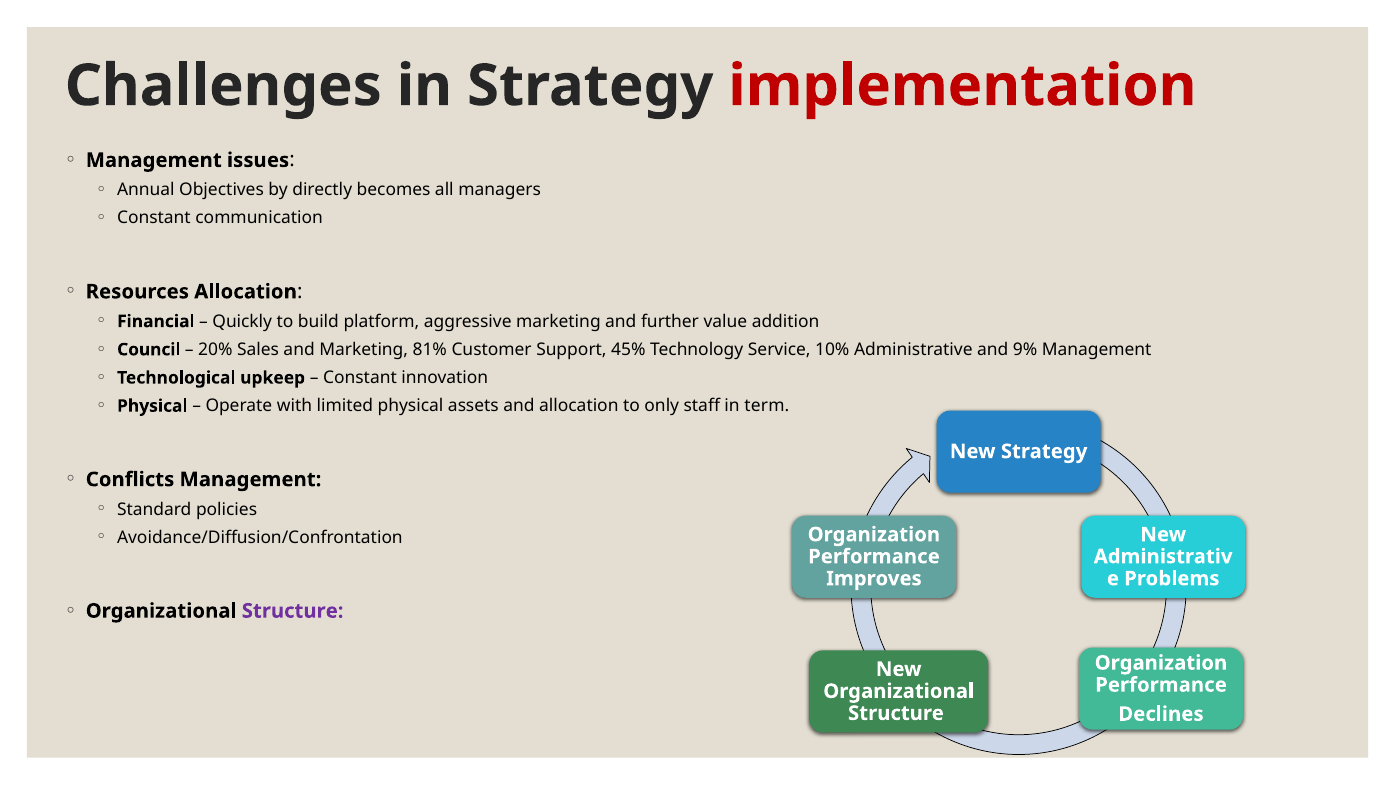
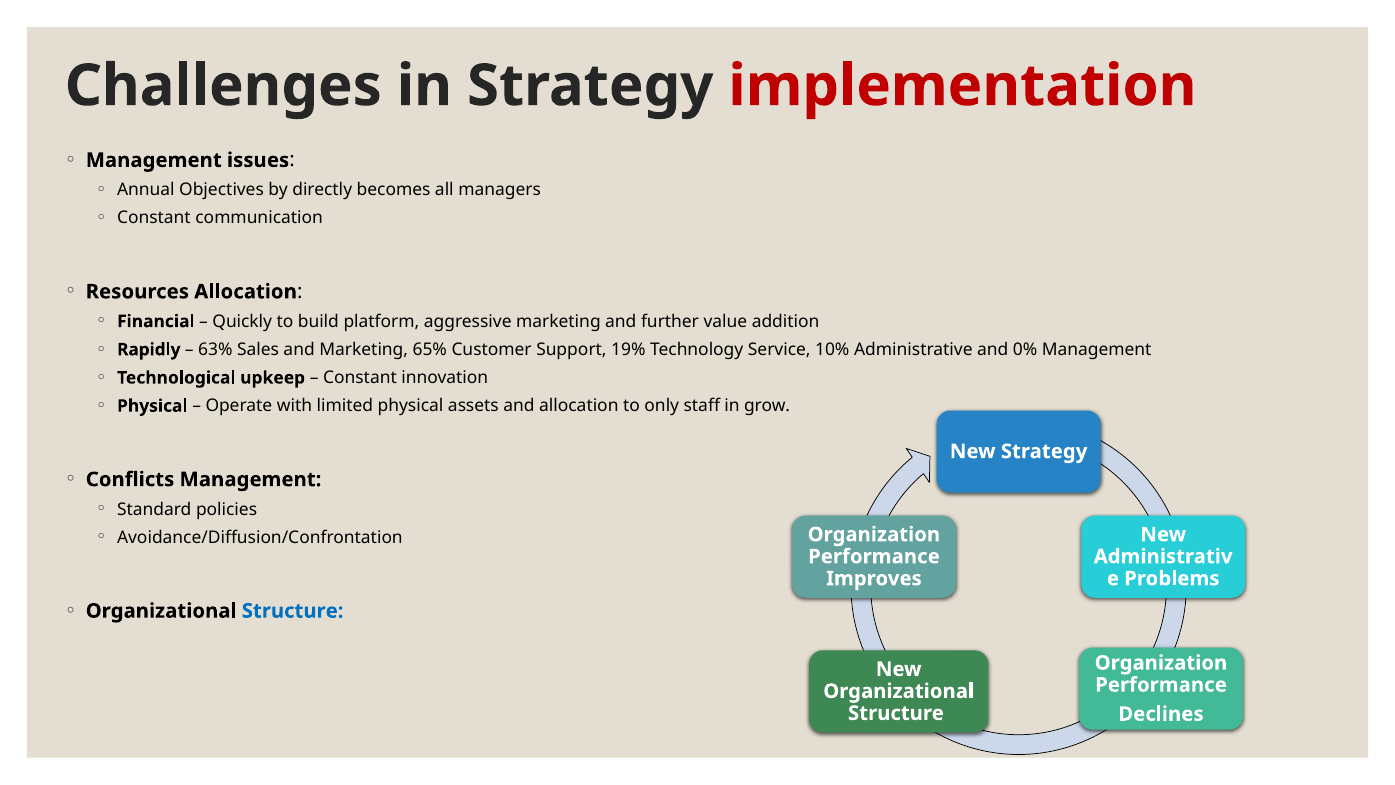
Council: Council -> Rapidly (149, 349)
20%: 20% -> 63% (215, 349)
81%: 81% -> 65% (430, 349)
45%: 45% -> 19% (628, 349)
9%: 9% -> 0% (1025, 349)
term: term -> grow (767, 406)
Structure colour: purple -> blue (293, 611)
